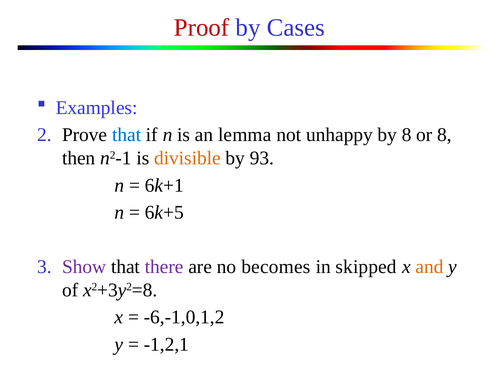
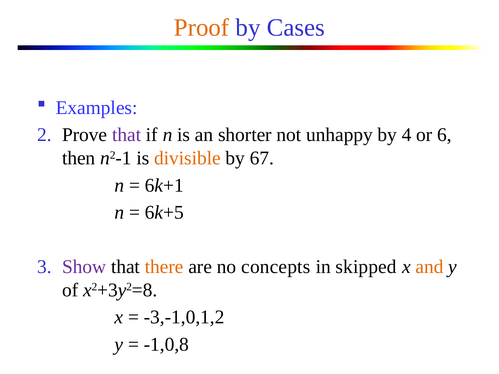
Proof colour: red -> orange (202, 28)
that colour: blue -> purple (127, 135)
lemma: lemma -> shorter (245, 135)
by 8: 8 -> 4 (407, 135)
or 8: 8 -> 6 (444, 135)
93: 93 -> 67 (262, 158)
there colour: purple -> orange (164, 267)
becomes: becomes -> concepts (276, 267)
-6,-1,0,1,2: -6,-1,0,1,2 -> -3,-1,0,1,2 (184, 317)
-1,2,1: -1,2,1 -> -1,0,8 (166, 345)
